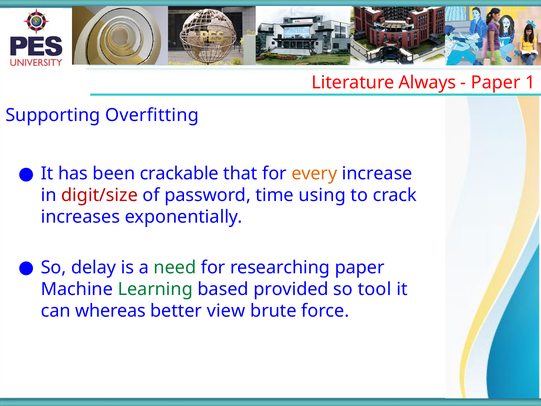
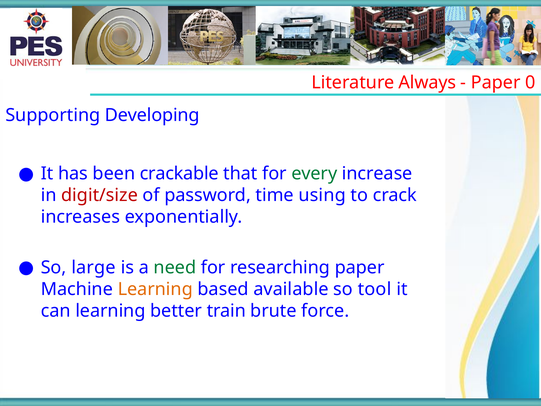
1: 1 -> 0 (530, 82)
Overfitting: Overfitting -> Developing (152, 115)
every colour: orange -> green (314, 174)
delay: delay -> large (93, 267)
Learning colour: green -> orange (155, 289)
provided: provided -> available (291, 289)
can whereas: whereas -> learning (110, 311)
view: view -> train (226, 311)
